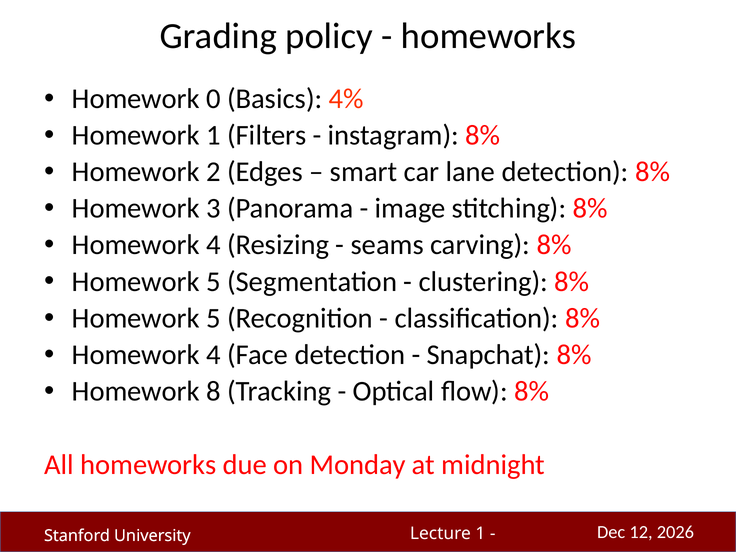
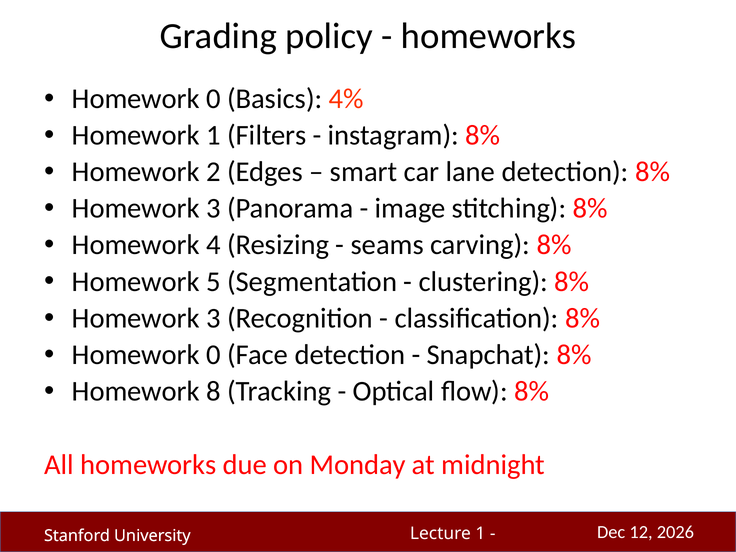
5: 5 -> 3 (213, 318)
4: 4 -> 0 (213, 355)
